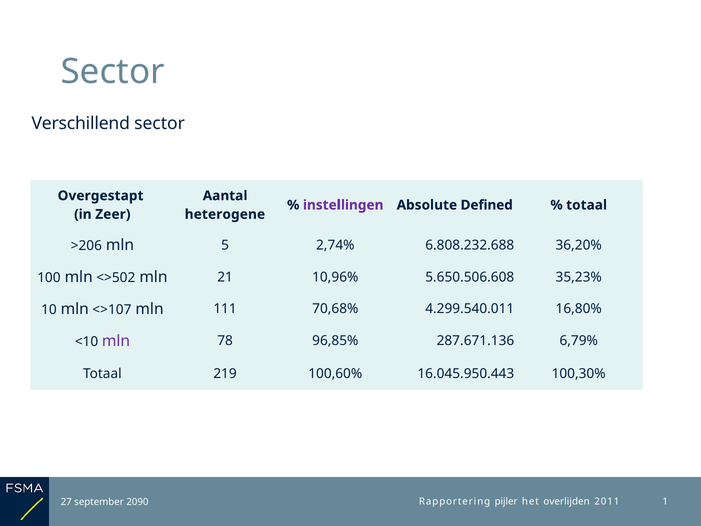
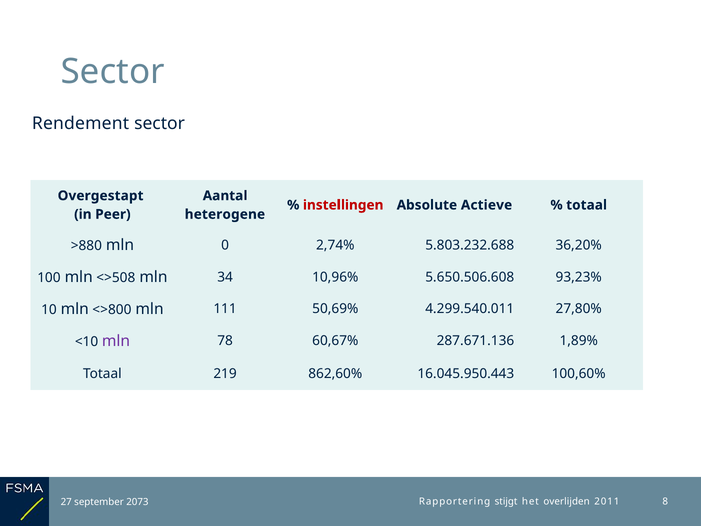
Verschillend: Verschillend -> Rendement (81, 123)
instellingen colour: purple -> red (343, 205)
Defined: Defined -> Actieve (487, 205)
Zeer: Zeer -> Peer (113, 214)
>206: >206 -> >880 (86, 246)
5: 5 -> 0 (225, 245)
6.808.232.688: 6.808.232.688 -> 5.803.232.688 (470, 245)
<>502: <>502 -> <>508 (116, 278)
21: 21 -> 34 (225, 277)
35,23%: 35,23% -> 93,23% (579, 277)
<>107: <>107 -> <>800 (112, 310)
70,68%: 70,68% -> 50,69% (335, 309)
16,80%: 16,80% -> 27,80% (579, 309)
96,85%: 96,85% -> 60,67% (335, 341)
6,79%: 6,79% -> 1,89% (579, 341)
100,60%: 100,60% -> 862,60% (335, 374)
100,30%: 100,30% -> 100,60% (579, 374)
pijler: pijler -> stijgt (506, 501)
1: 1 -> 8 (665, 501)
2090: 2090 -> 2073 (137, 502)
